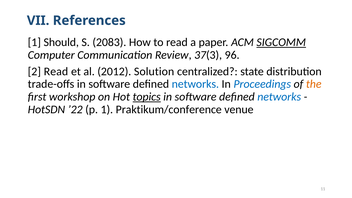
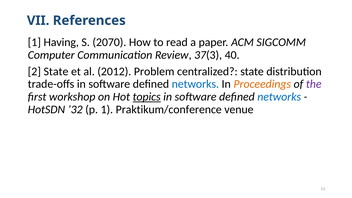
Should: Should -> Having (61, 42)
2083: 2083 -> 2070 (109, 42)
SIGCOMM underline: present -> none (281, 42)
96: 96 -> 40 (232, 55)
2 Read: Read -> State (56, 71)
Solution: Solution -> Problem (154, 71)
Proceedings colour: blue -> orange (262, 84)
the colour: orange -> purple (314, 84)
’22: ’22 -> ’32 (75, 109)
